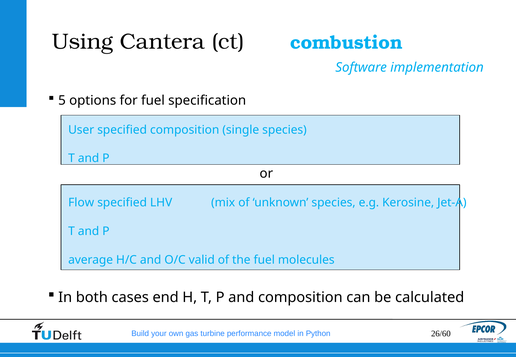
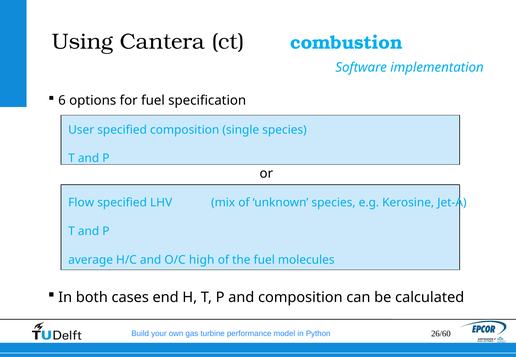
5: 5 -> 6 (62, 101)
valid: valid -> high (202, 260)
